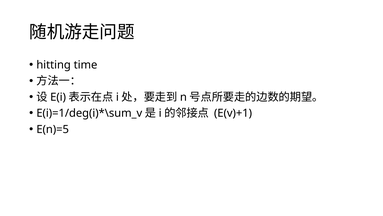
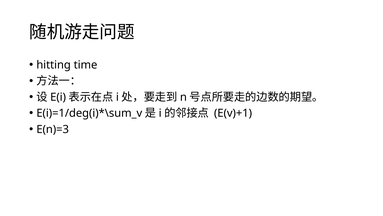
E(n)=5: E(n)=5 -> E(n)=3 (53, 129)
